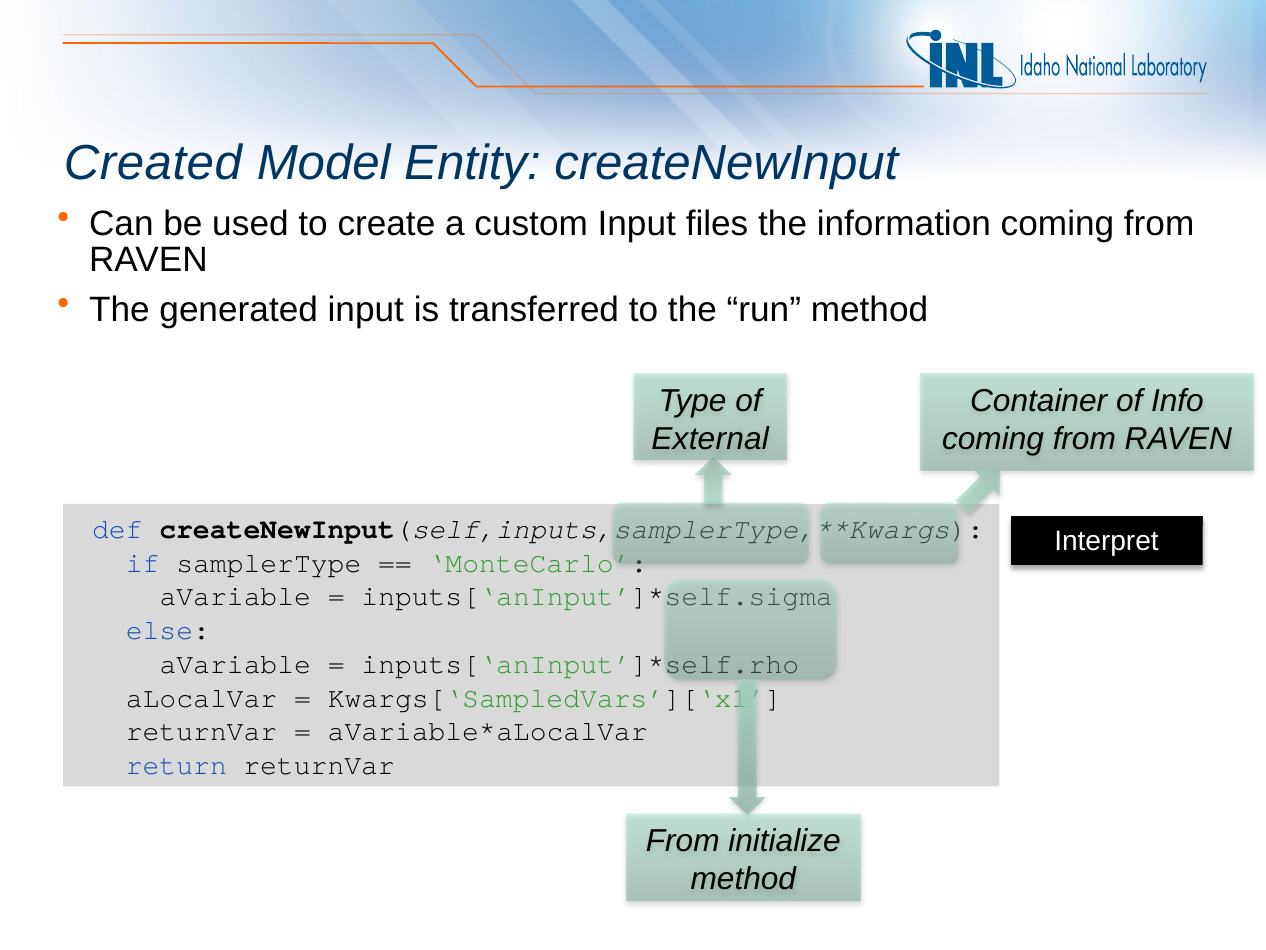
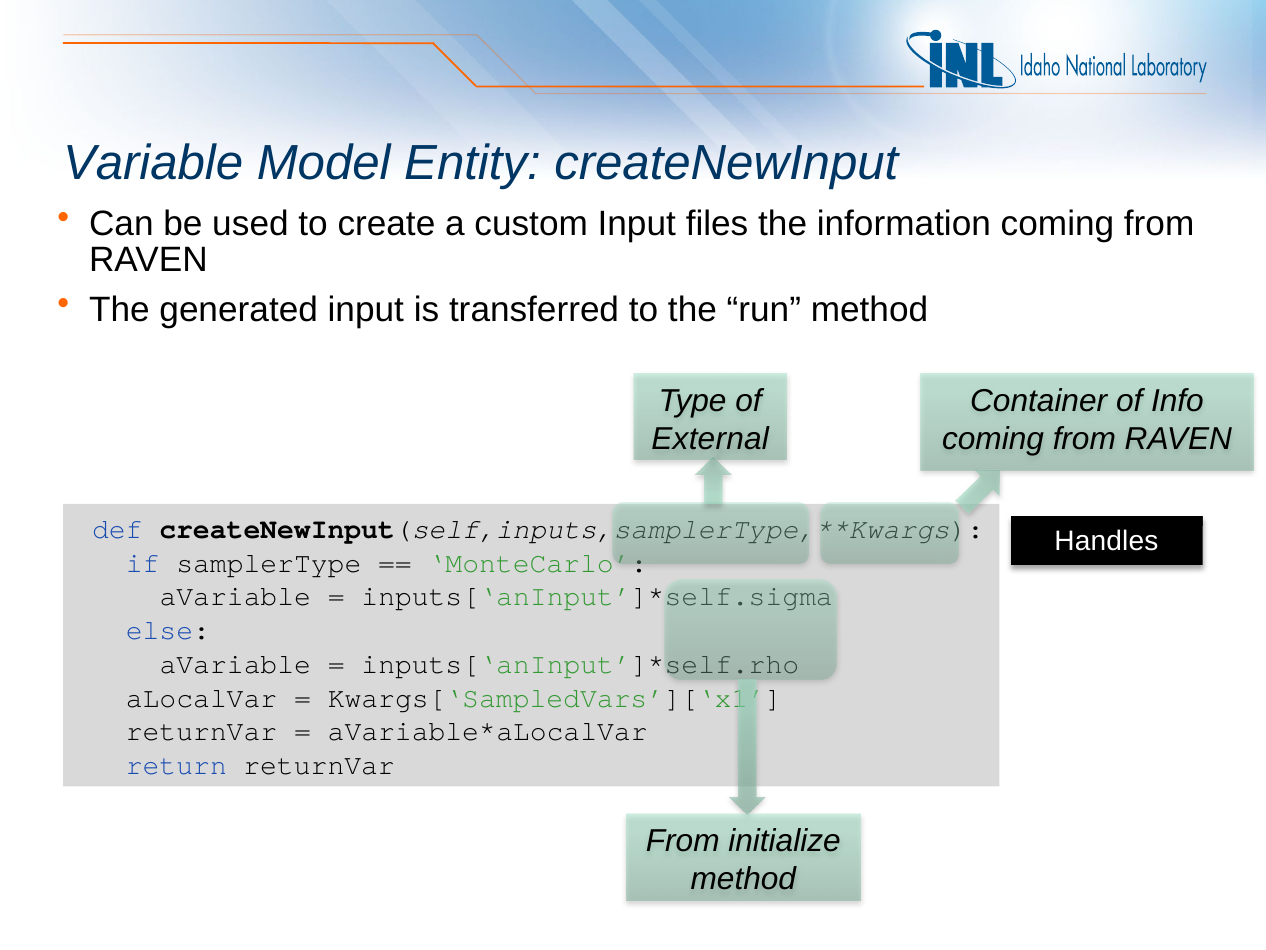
Created: Created -> Variable (153, 163)
Interpret: Interpret -> Handles (1106, 541)
